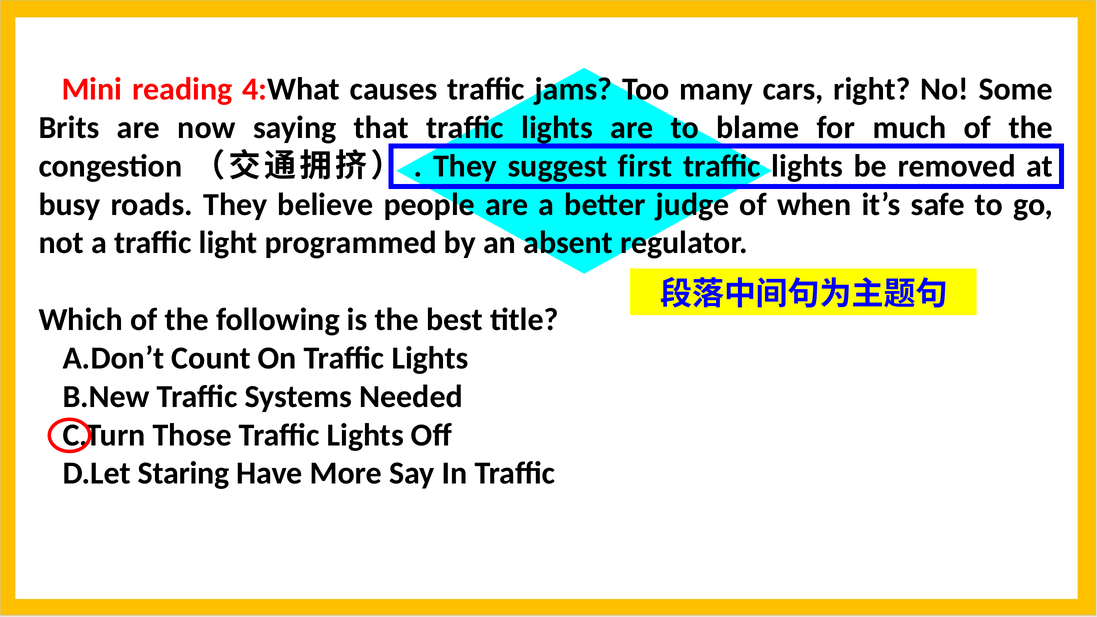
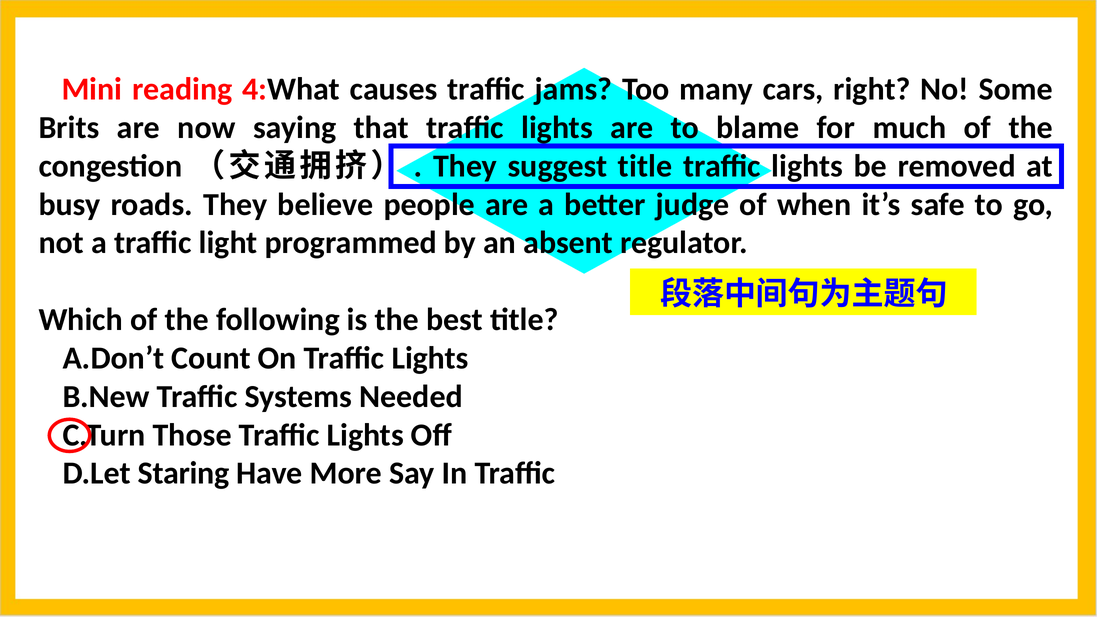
suggest first: first -> title (645, 166)
